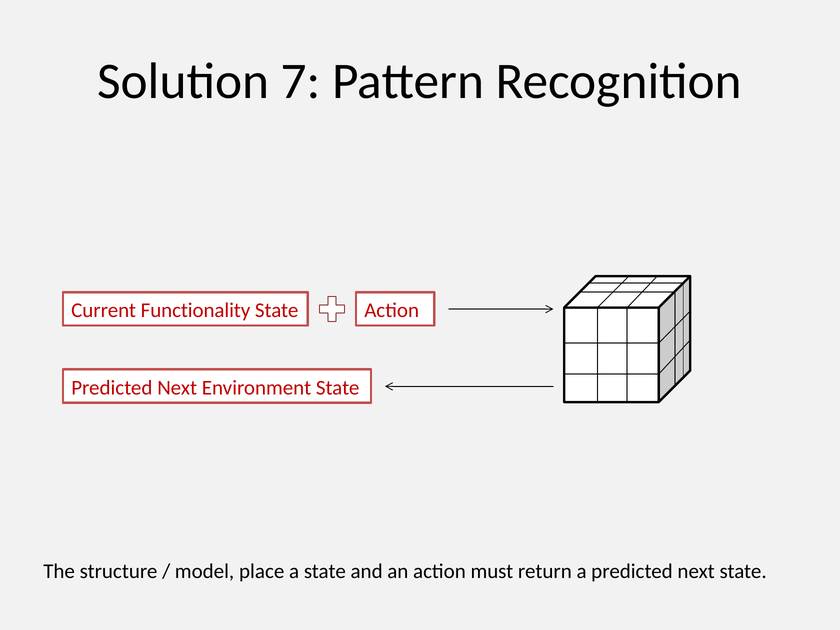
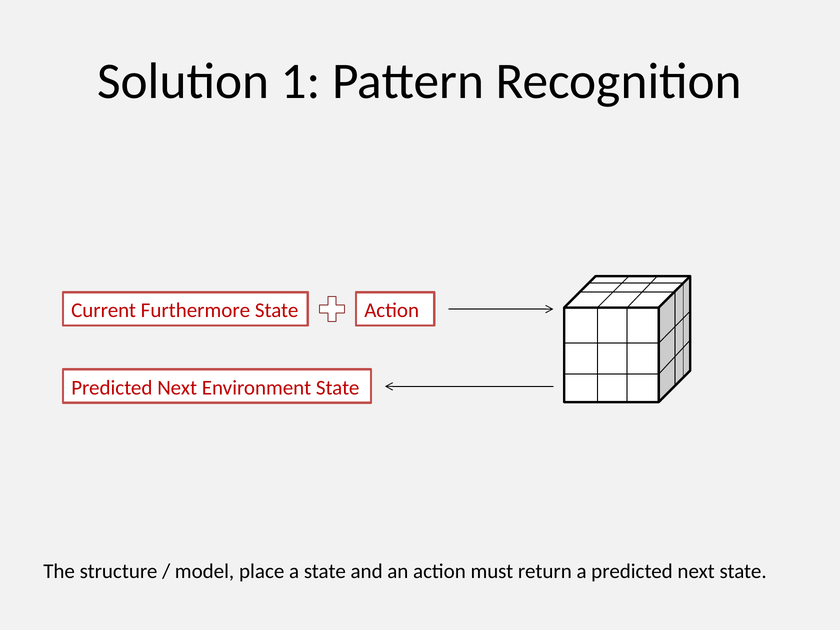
7: 7 -> 1 (301, 81)
Functionality: Functionality -> Furthermore (195, 310)
